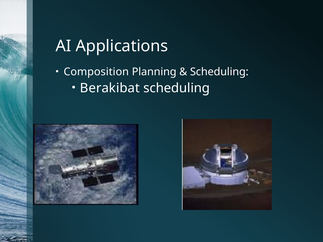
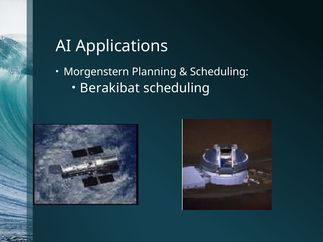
Composition: Composition -> Morgenstern (96, 72)
